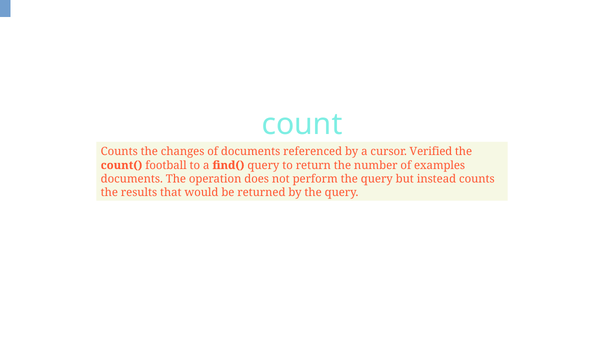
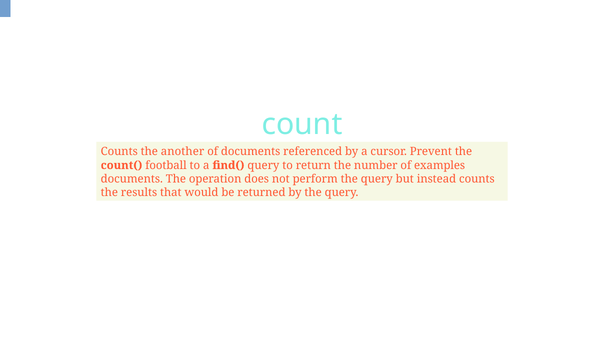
changes: changes -> another (183, 152)
Verified: Verified -> Prevent (431, 152)
